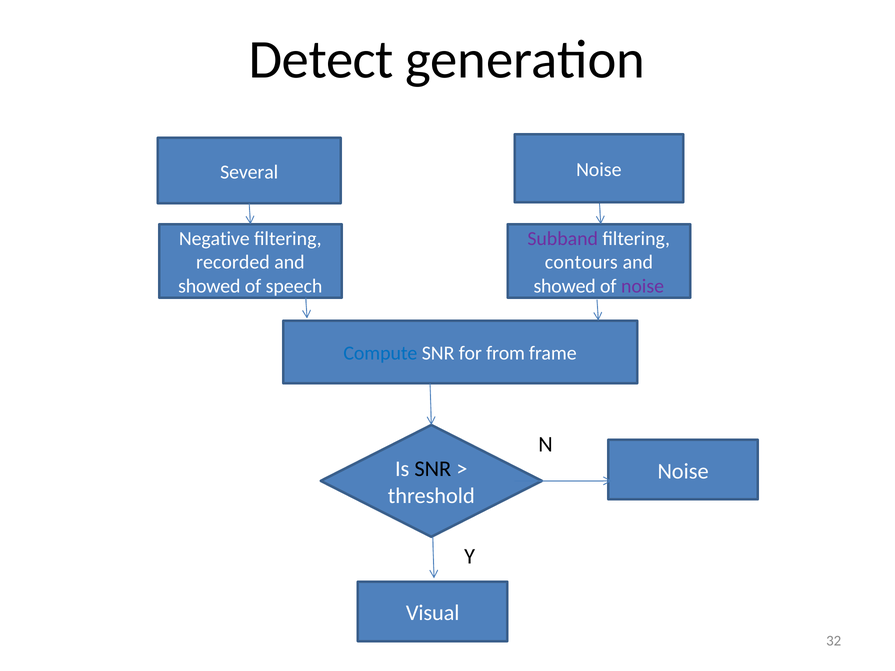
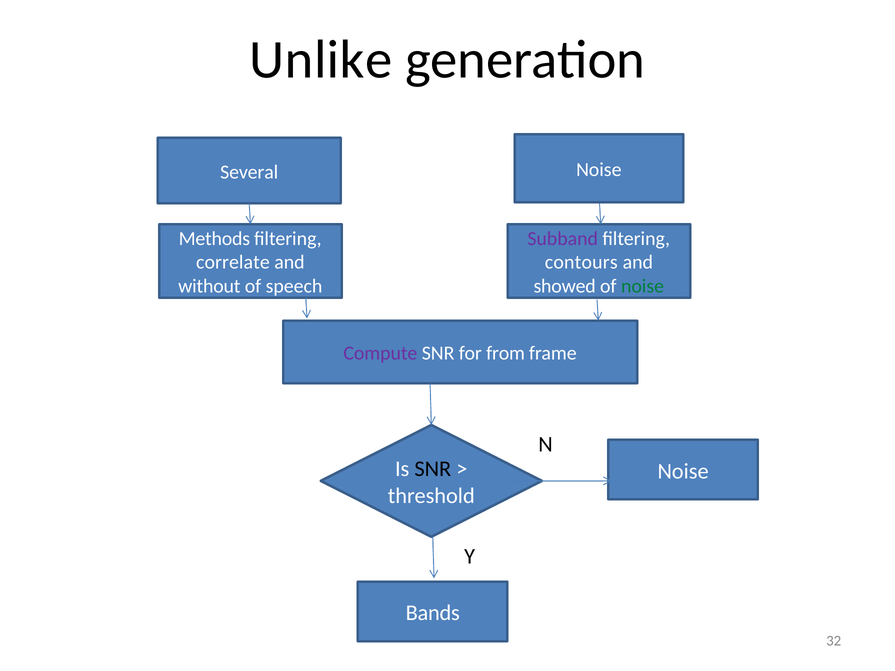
Detect: Detect -> Unlike (321, 60)
Negative: Negative -> Methods (214, 239)
recorded: recorded -> correlate (233, 262)
showed: showed -> without (209, 286)
noise colour: purple -> green (643, 286)
Compute colour: blue -> purple (380, 353)
Visual: Visual -> Bands (433, 613)
